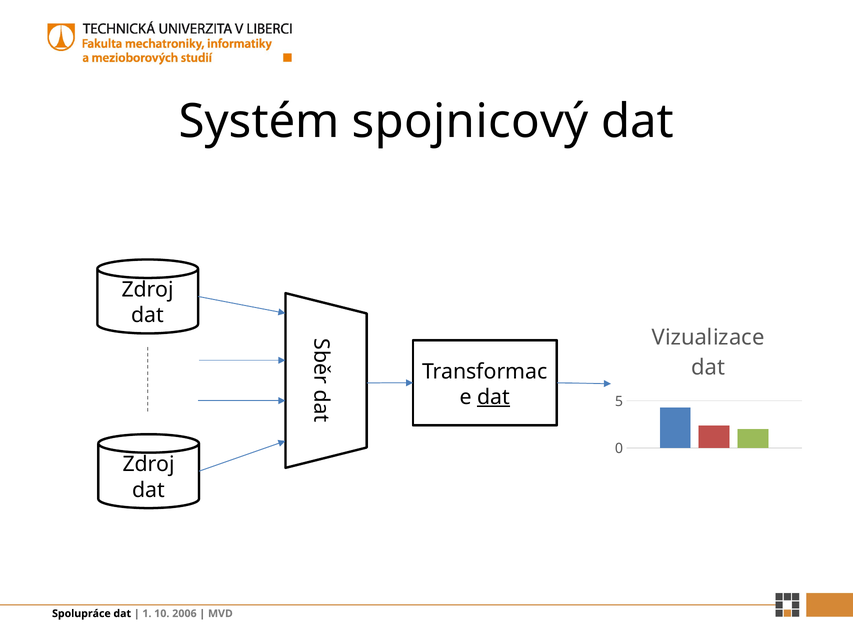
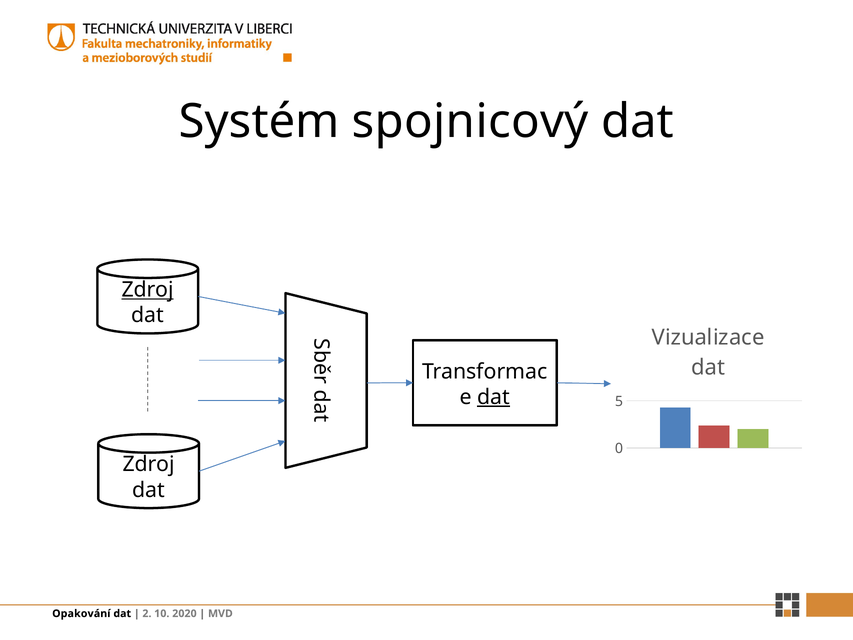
Zdroj underline: none -> present (148, 290)
Spolupráce: Spolupráce -> Opakování (81, 613)
1: 1 -> 2 (147, 613)
2006: 2006 -> 2020 (184, 613)
